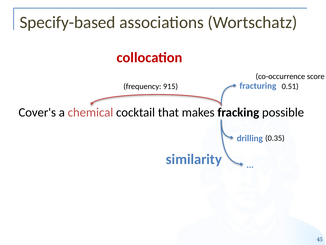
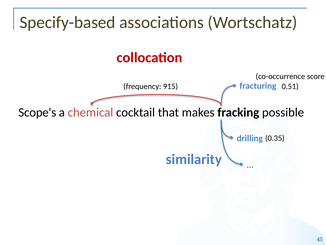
Cover's: Cover's -> Scope's (37, 112)
